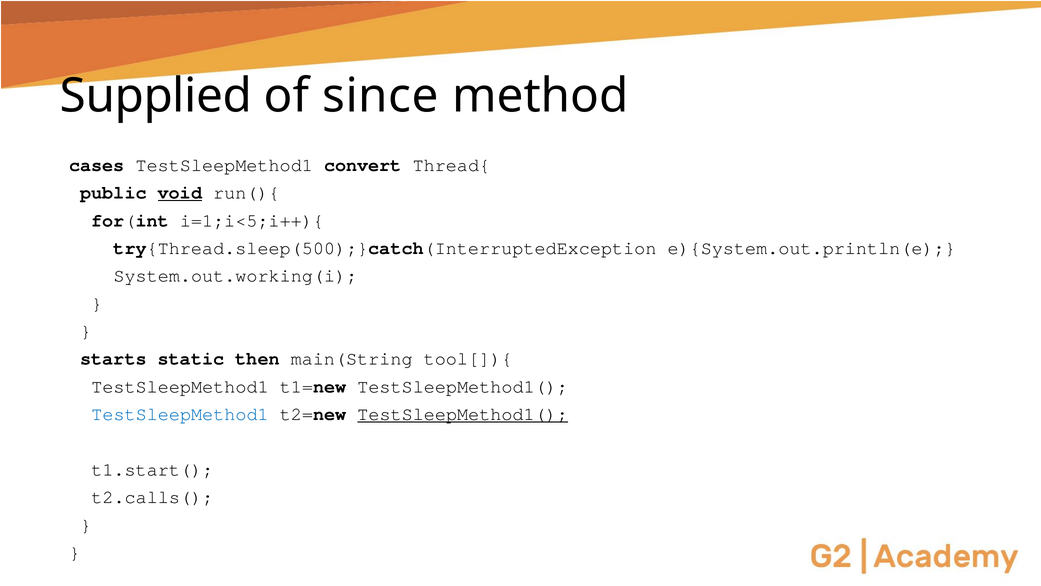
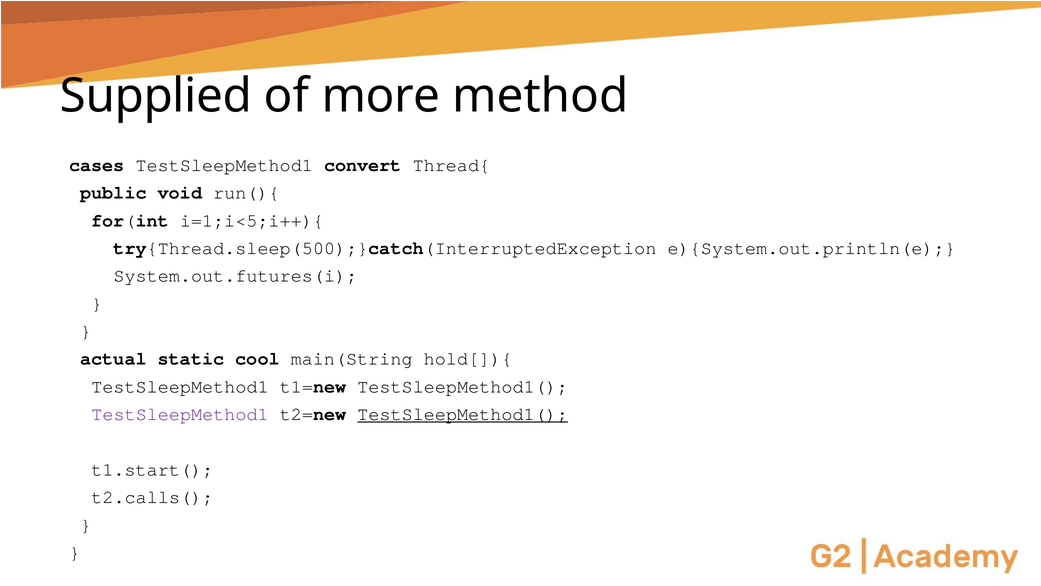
since: since -> more (381, 96)
void underline: present -> none (180, 193)
System.out.working(i: System.out.working(i -> System.out.futures(i (235, 276)
starts: starts -> actual (113, 359)
then: then -> cool (258, 359)
tool[]){: tool[]){ -> hold[]){ (468, 359)
TestSleepMethod1 colour: blue -> purple (180, 414)
